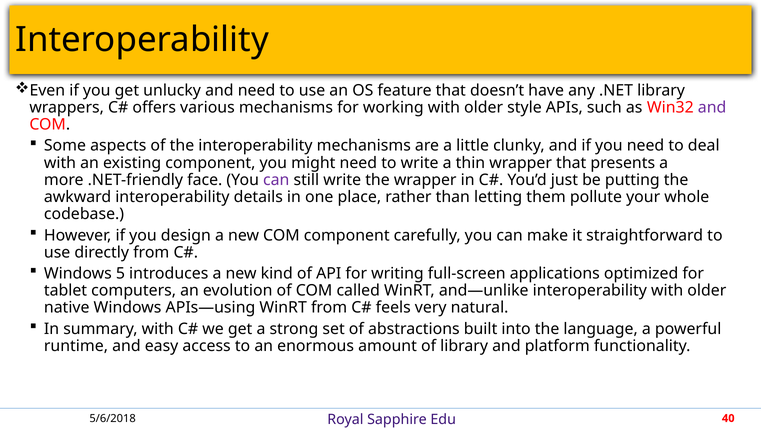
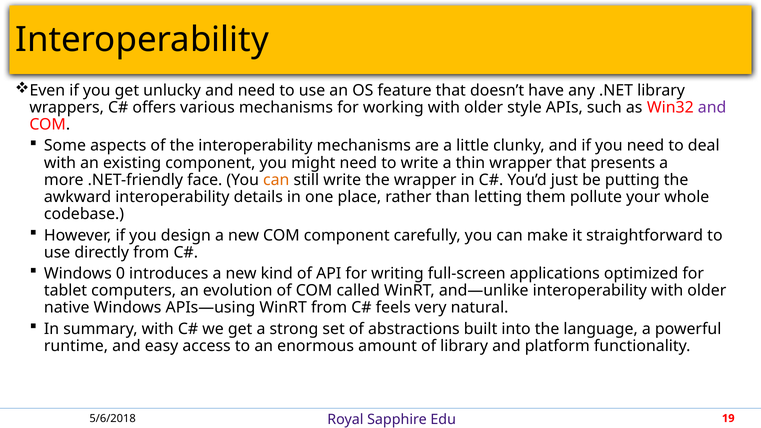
can colour: purple -> orange (276, 180)
5: 5 -> 0 (120, 274)
40: 40 -> 19 (728, 418)
